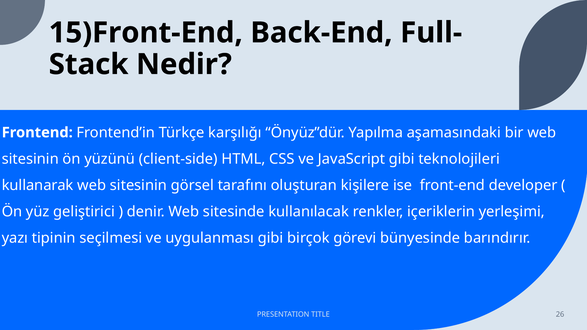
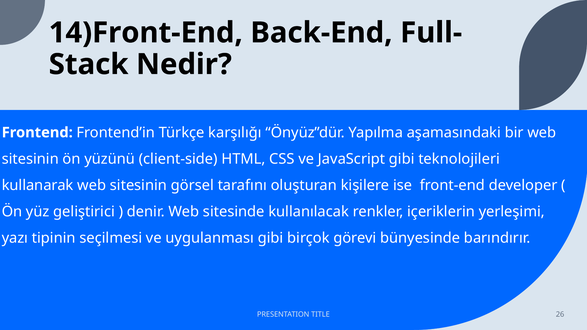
15)Front-End: 15)Front-End -> 14)Front-End (146, 33)
